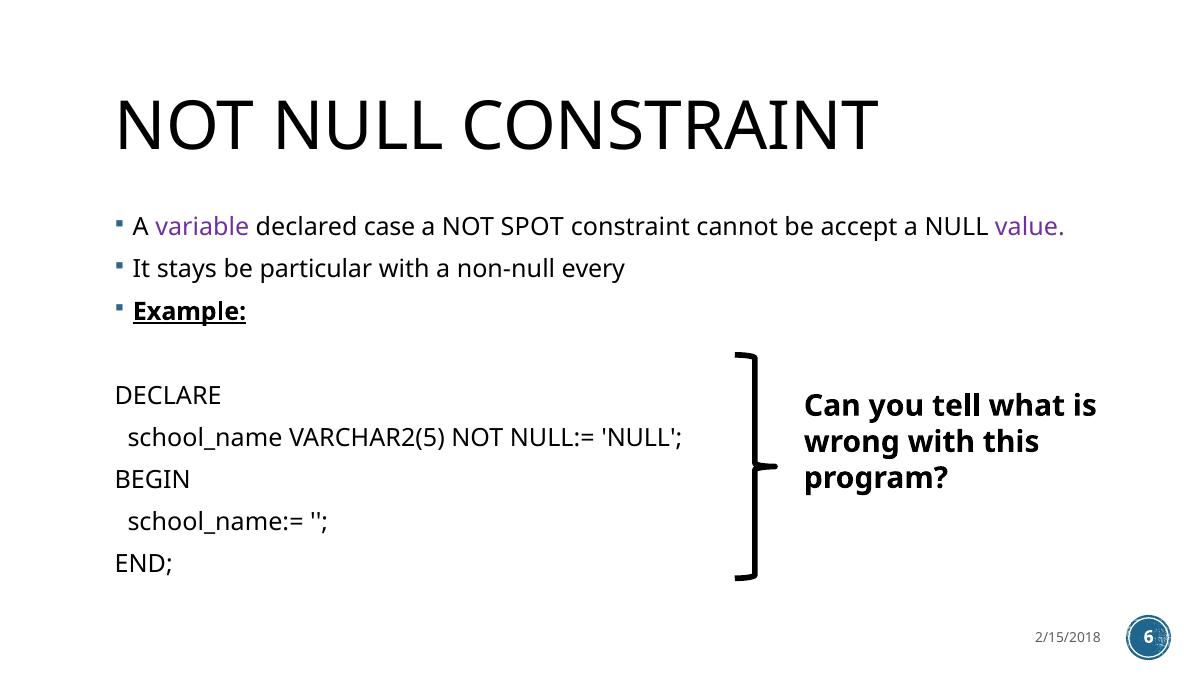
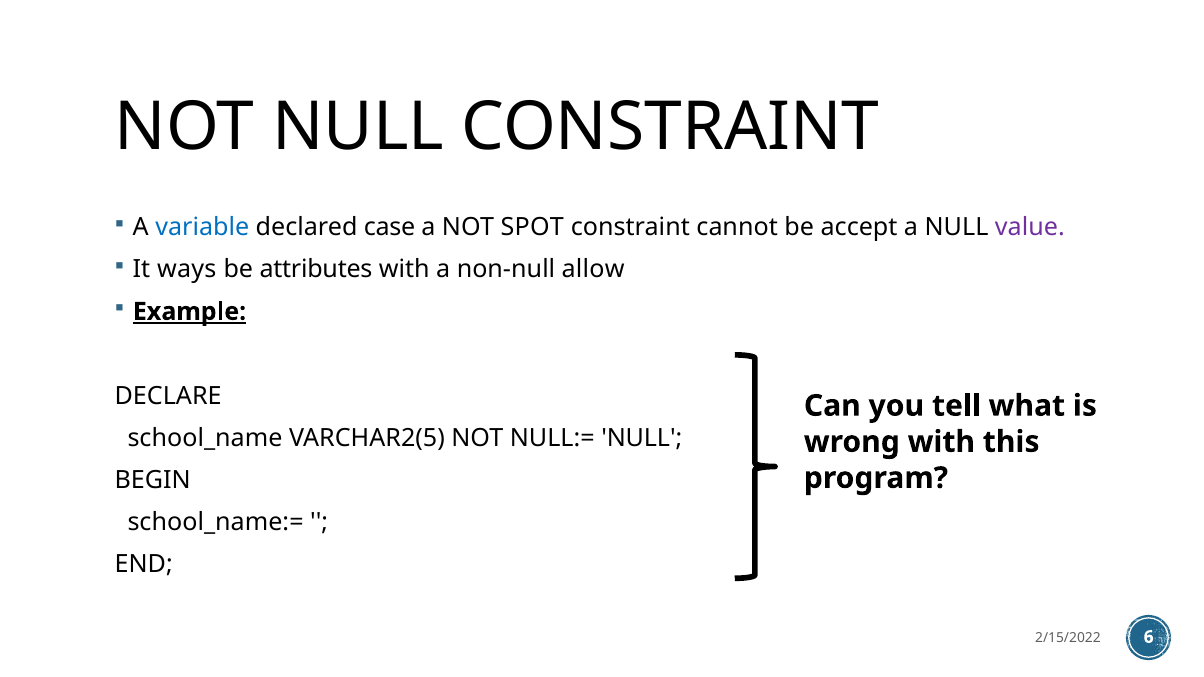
variable colour: purple -> blue (202, 227)
stays: stays -> ways (187, 270)
particular: particular -> attributes (316, 270)
every: every -> allow (593, 270)
2/15/2018: 2/15/2018 -> 2/15/2022 (1068, 638)
